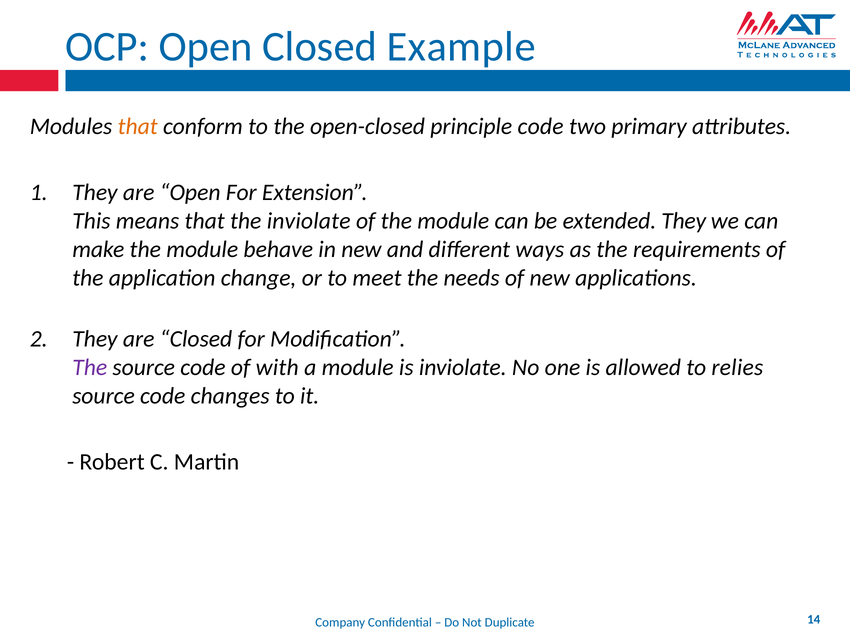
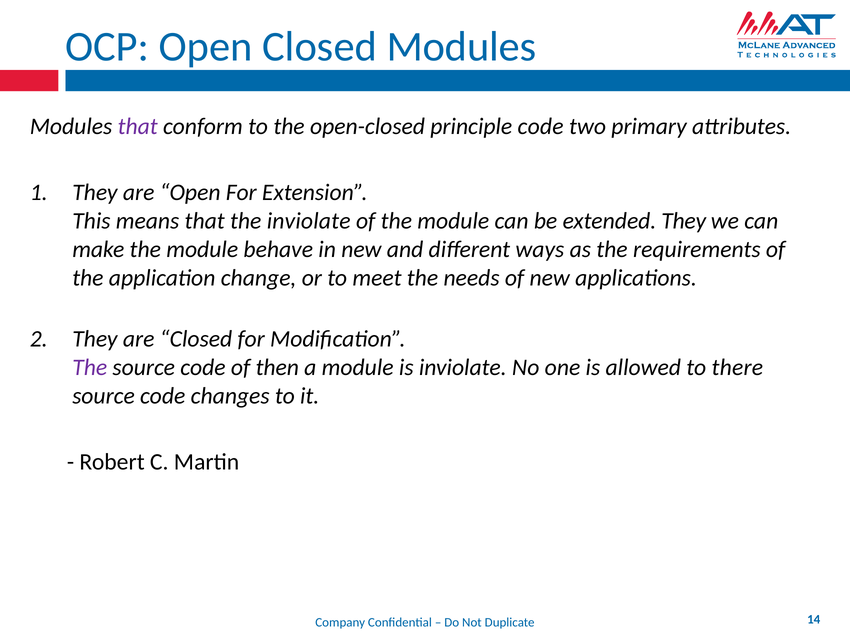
Closed Example: Example -> Modules (461, 47)
that colour: orange -> purple (138, 126)
with: with -> then (277, 367)
relies: relies -> there (737, 367)
